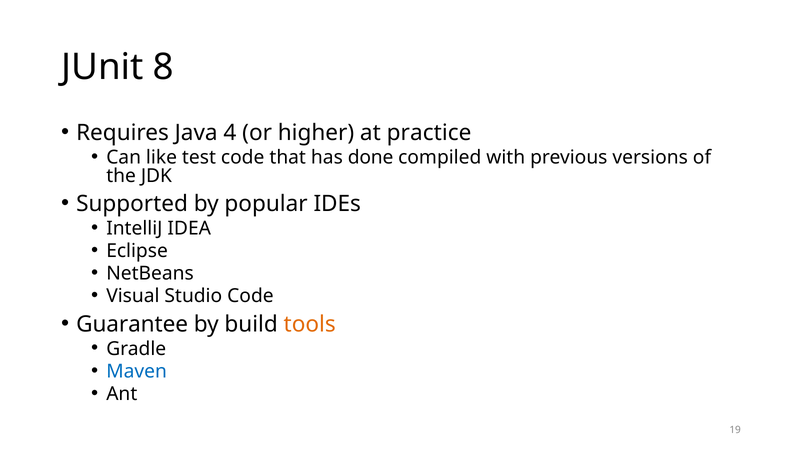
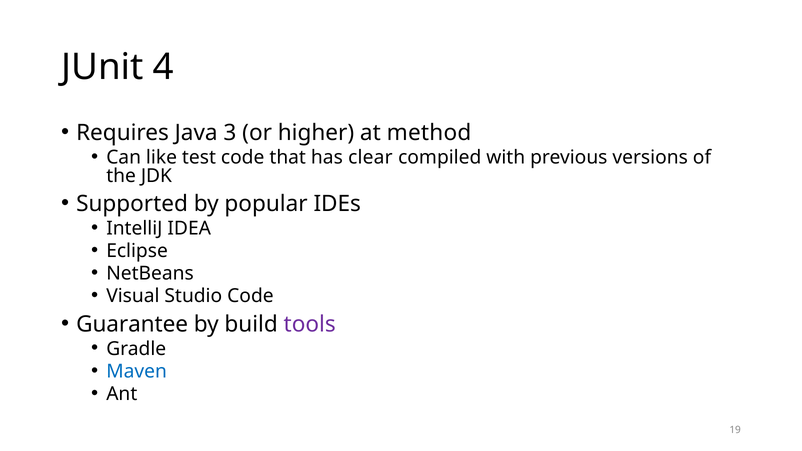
8: 8 -> 4 (164, 67)
4: 4 -> 3 (230, 133)
practice: practice -> method (429, 133)
done: done -> clear (370, 157)
tools colour: orange -> purple (310, 324)
